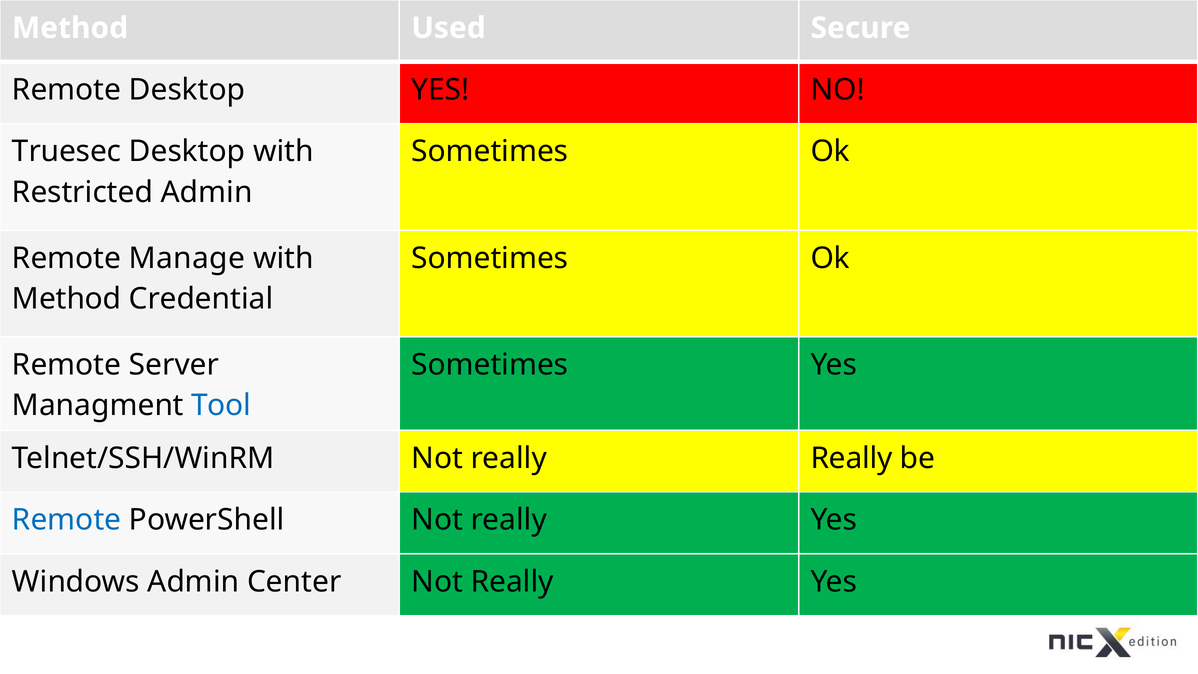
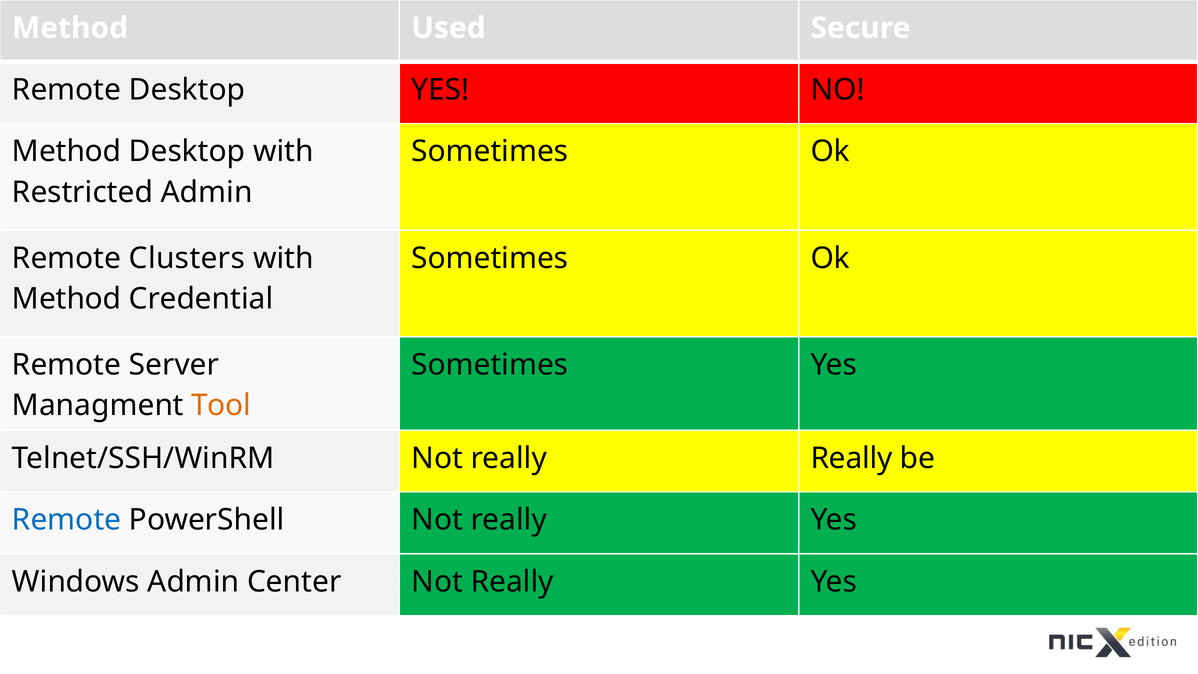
Truesec: Truesec -> Method (67, 152)
Manage: Manage -> Clusters (187, 258)
Tool colour: blue -> orange (221, 405)
